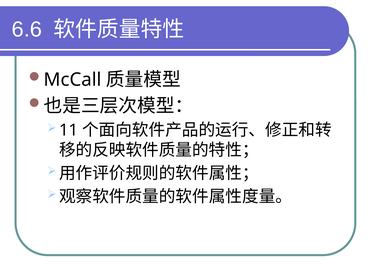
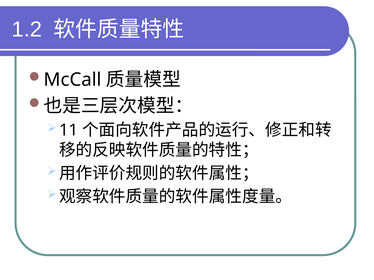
6.6: 6.6 -> 1.2 (27, 30)
